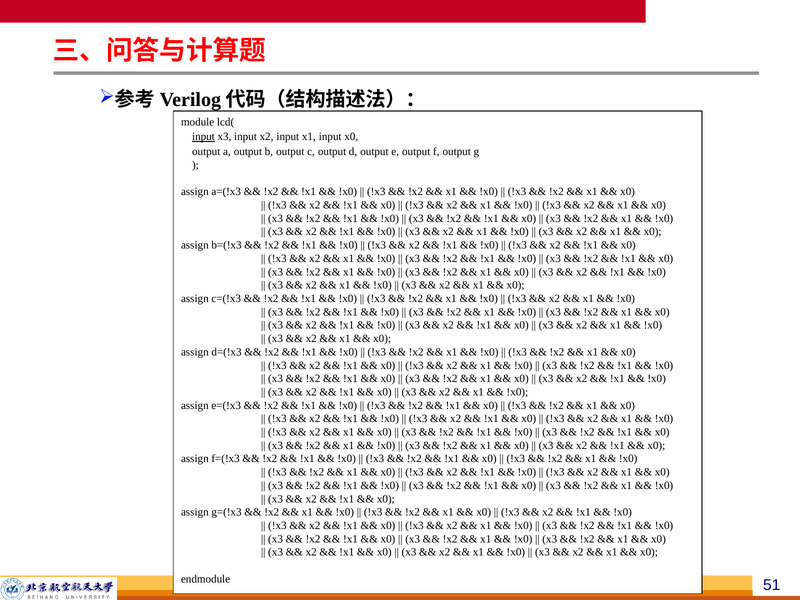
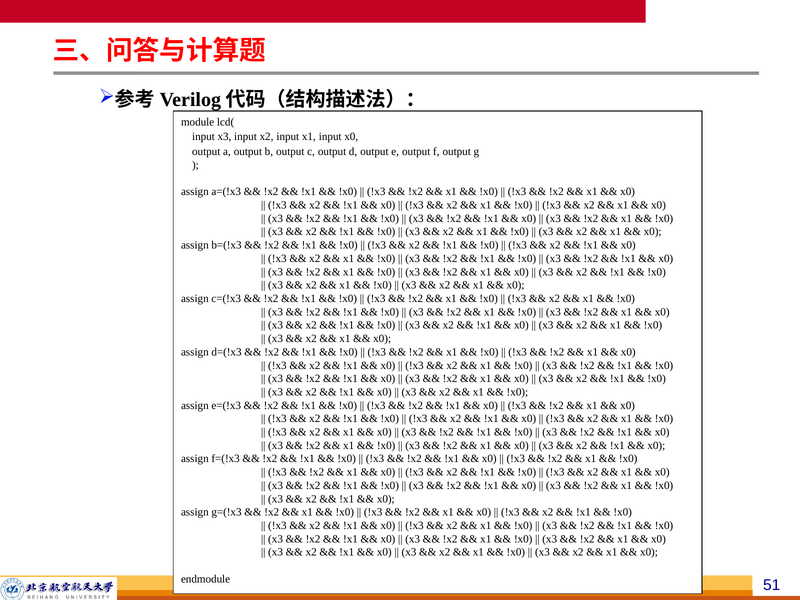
input underline: present -> none (203, 137)
